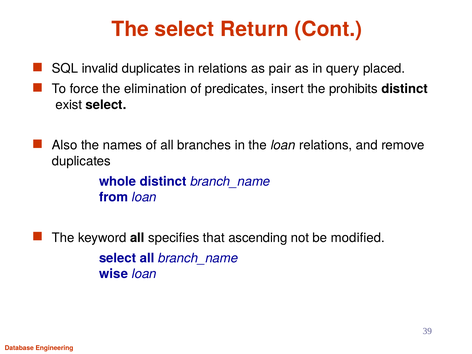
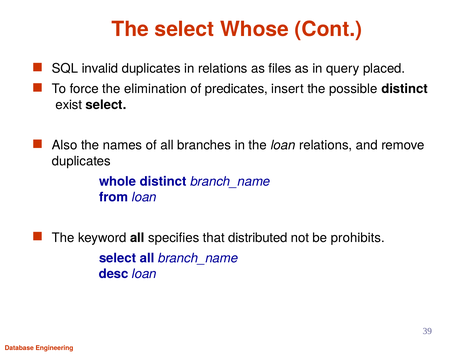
Return: Return -> Whose (254, 29)
pair: pair -> files (280, 69)
prohibits: prohibits -> possible (353, 89)
ascending: ascending -> distributed (258, 238)
modified: modified -> prohibits (358, 238)
wise: wise -> desc (114, 274)
